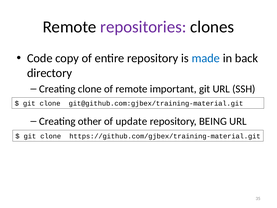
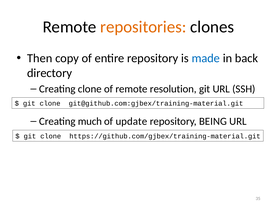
repositories colour: purple -> orange (143, 27)
Code: Code -> Then (40, 58)
important: important -> resolution (173, 89)
other: other -> much (90, 121)
